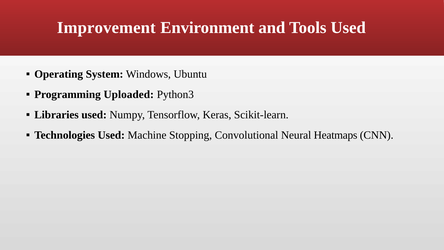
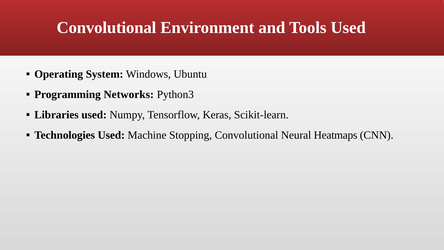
Improvement: Improvement -> Convolutional (106, 28)
Uploaded: Uploaded -> Networks (129, 95)
